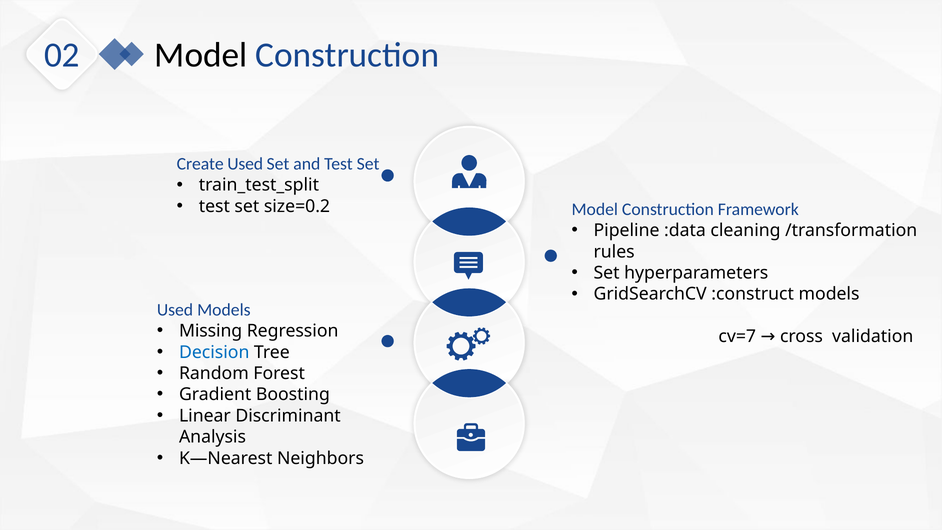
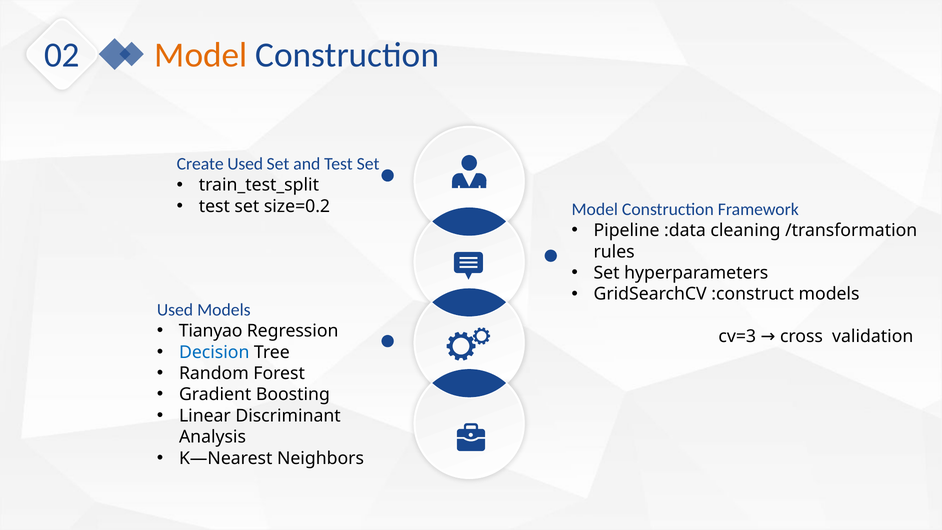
Model colour: black -> orange (201, 55)
Missing: Missing -> Tianyao (211, 331)
cv=7: cv=7 -> cv=3 (737, 336)
